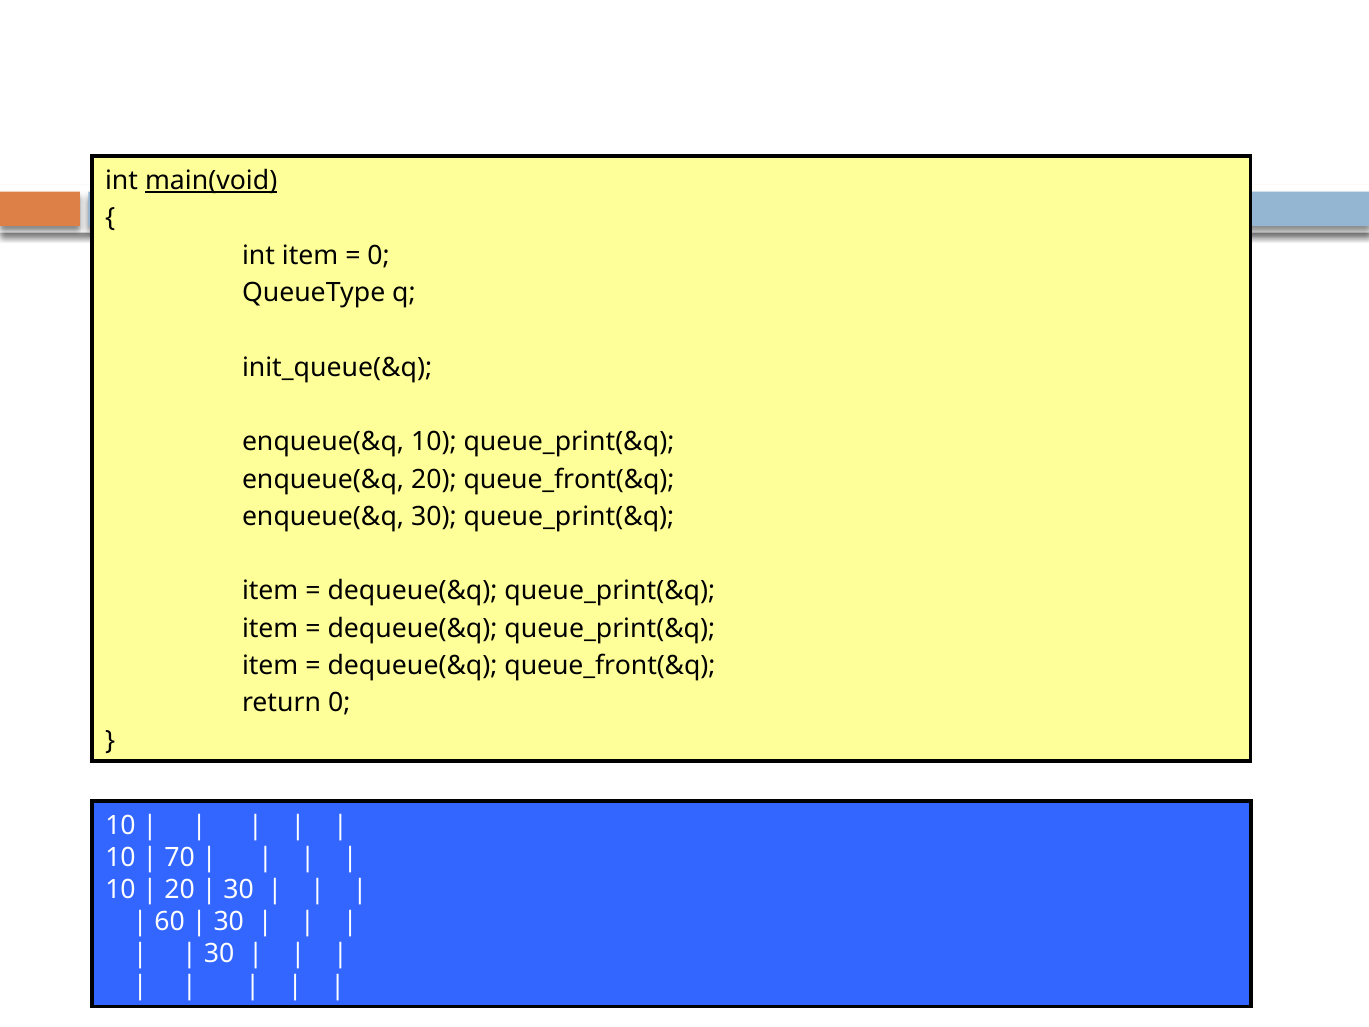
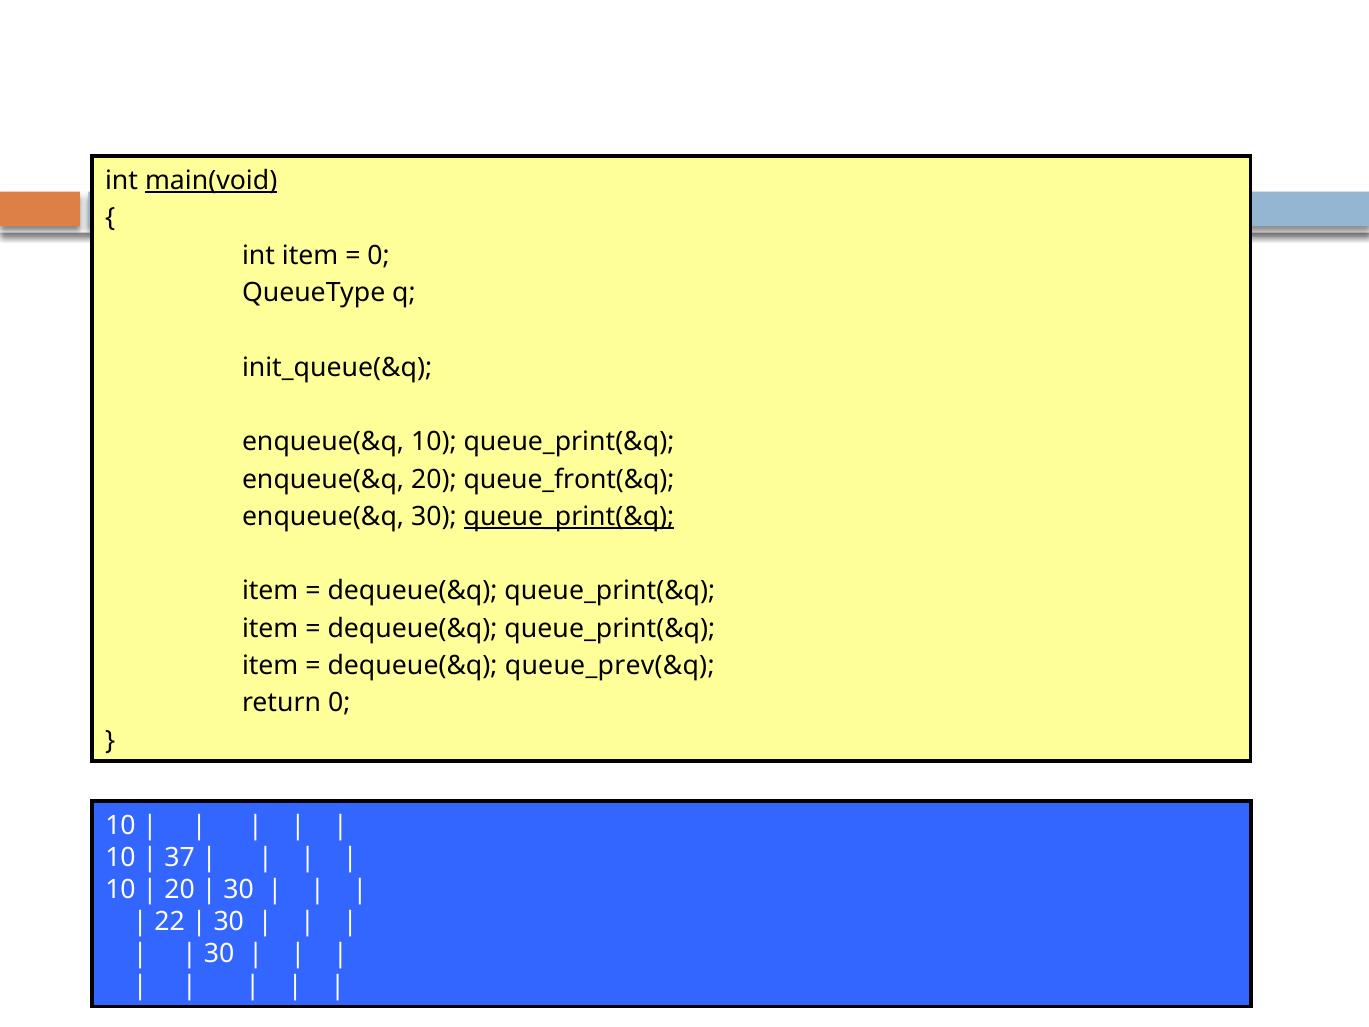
queue_print(&q underline: none -> present (569, 516)
dequeue(&q queue_front(&q: queue_front(&q -> queue_prev(&q (610, 666)
70: 70 -> 37 (180, 858)
60: 60 -> 22 (170, 922)
